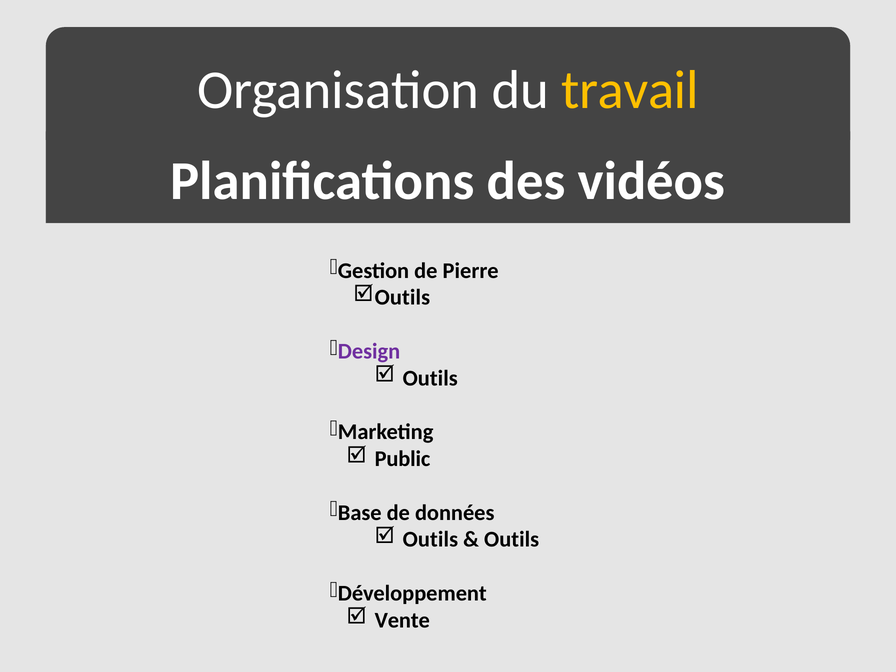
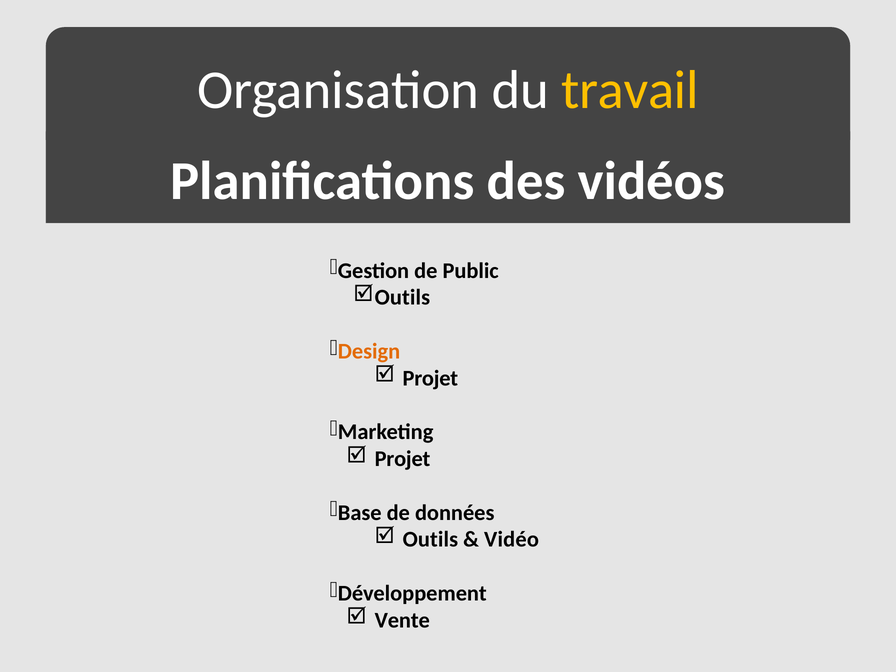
Pierre: Pierre -> Public (471, 271)
Design colour: purple -> orange (369, 351)
Outils: Outils -> Projet (430, 378)
Public: Public -> Projet (402, 459)
Outils: Outils -> Vidéo (512, 540)
